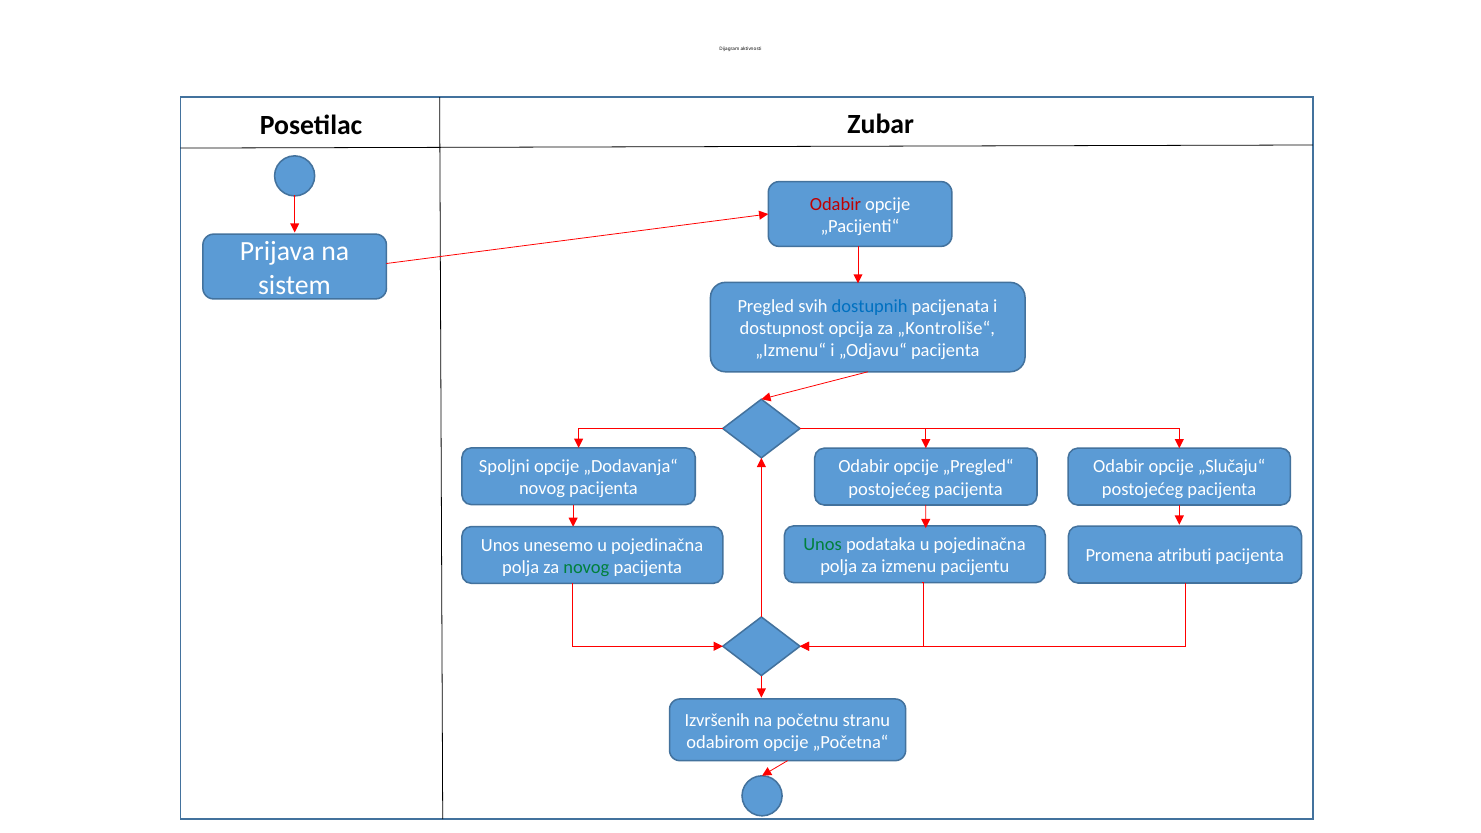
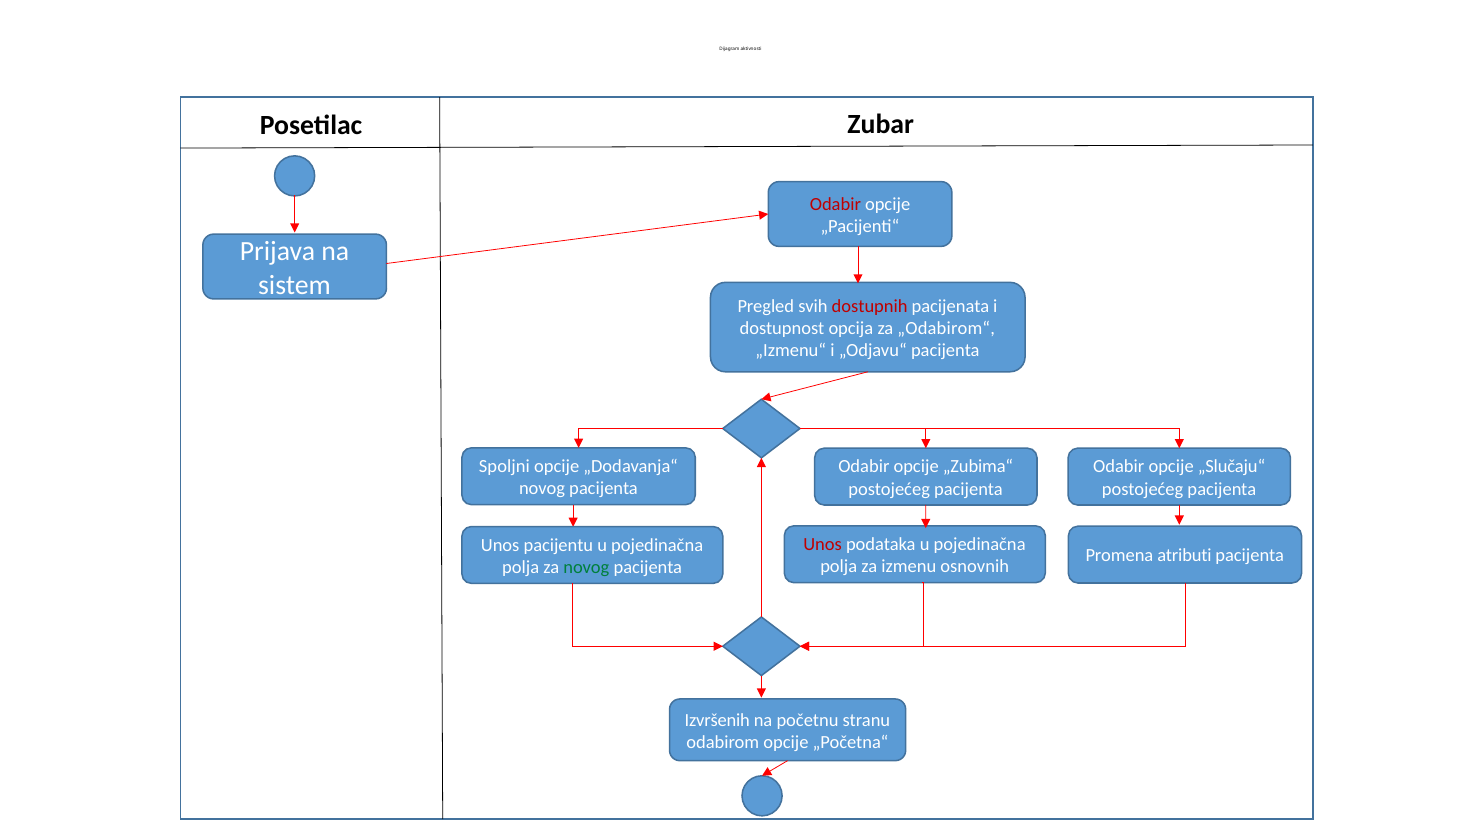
dostupnih colour: blue -> red (870, 306)
„Kontroliše“: „Kontroliše“ -> „Odabirom“ (946, 328)
„Pregled“: „Pregled“ -> „Zubima“ (978, 467)
Unos colour: green -> red (823, 544)
unesemo: unesemo -> pacijentu (558, 545)
pacijentu: pacijentu -> osnovnih (975, 567)
